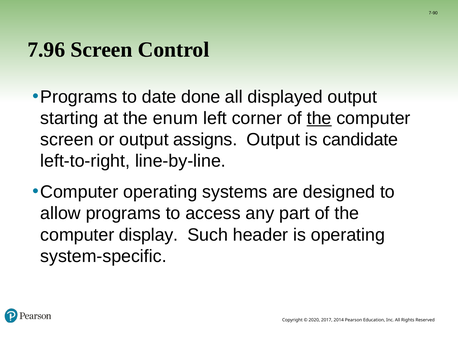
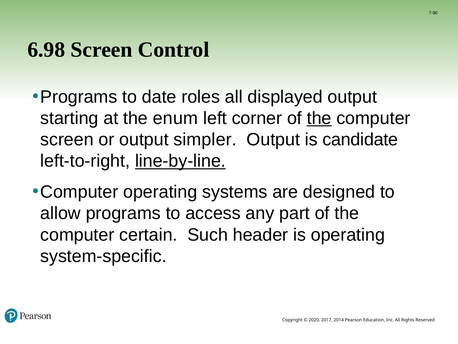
7.96: 7.96 -> 6.98 (46, 50)
done: done -> roles (201, 97)
assigns: assigns -> simpler (205, 139)
line-by-line underline: none -> present (180, 161)
display: display -> certain (148, 235)
